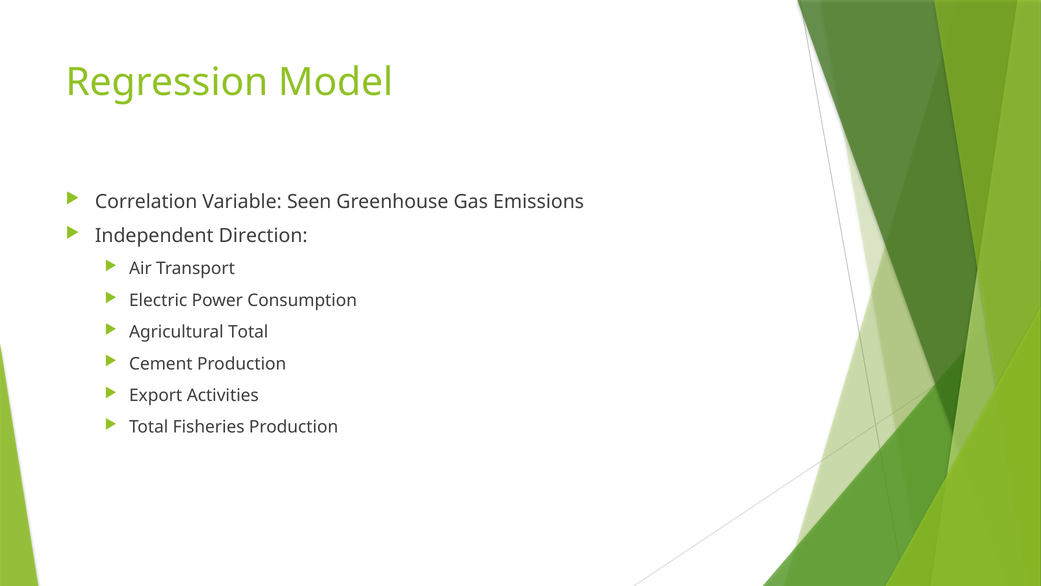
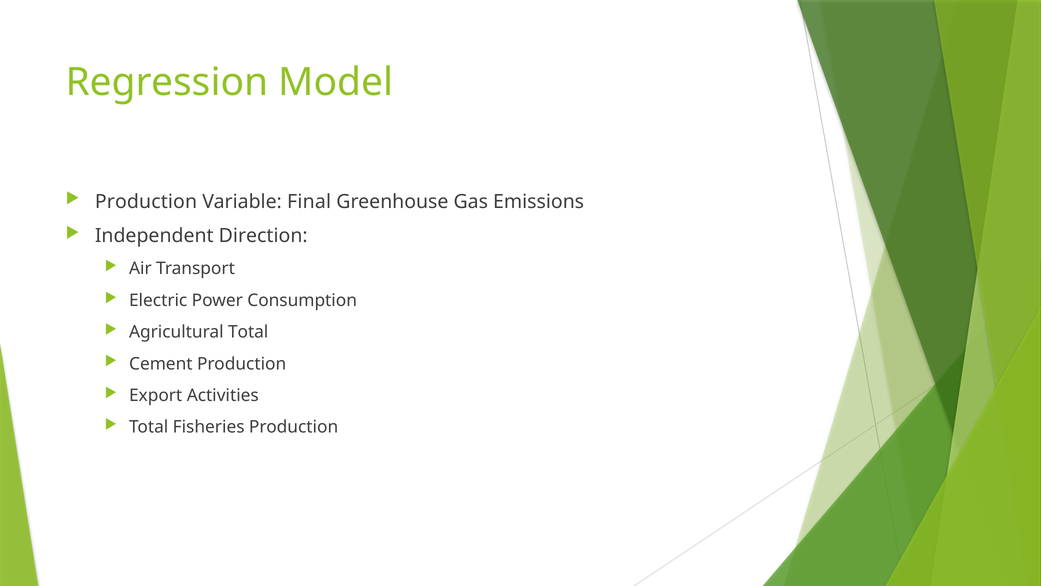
Correlation: Correlation -> Production (146, 201)
Seen: Seen -> Final (309, 201)
